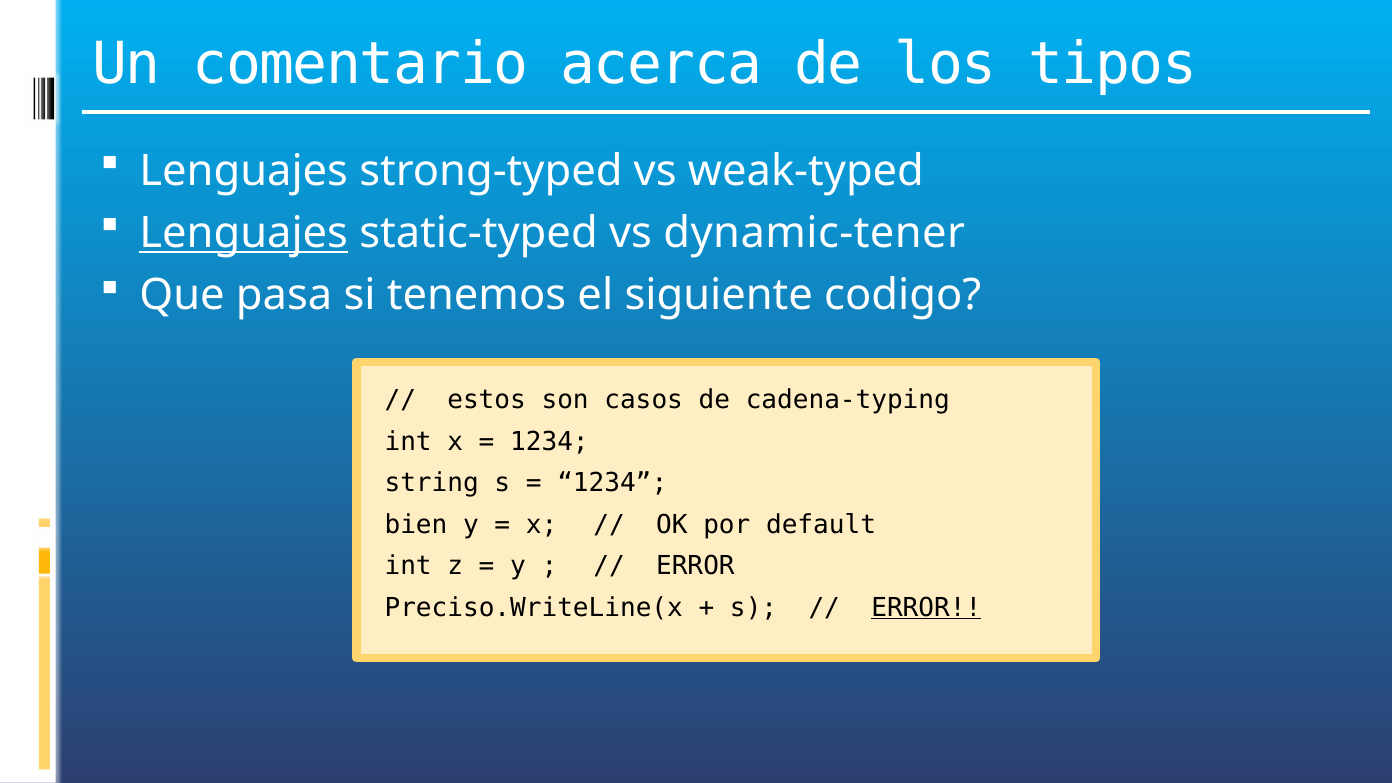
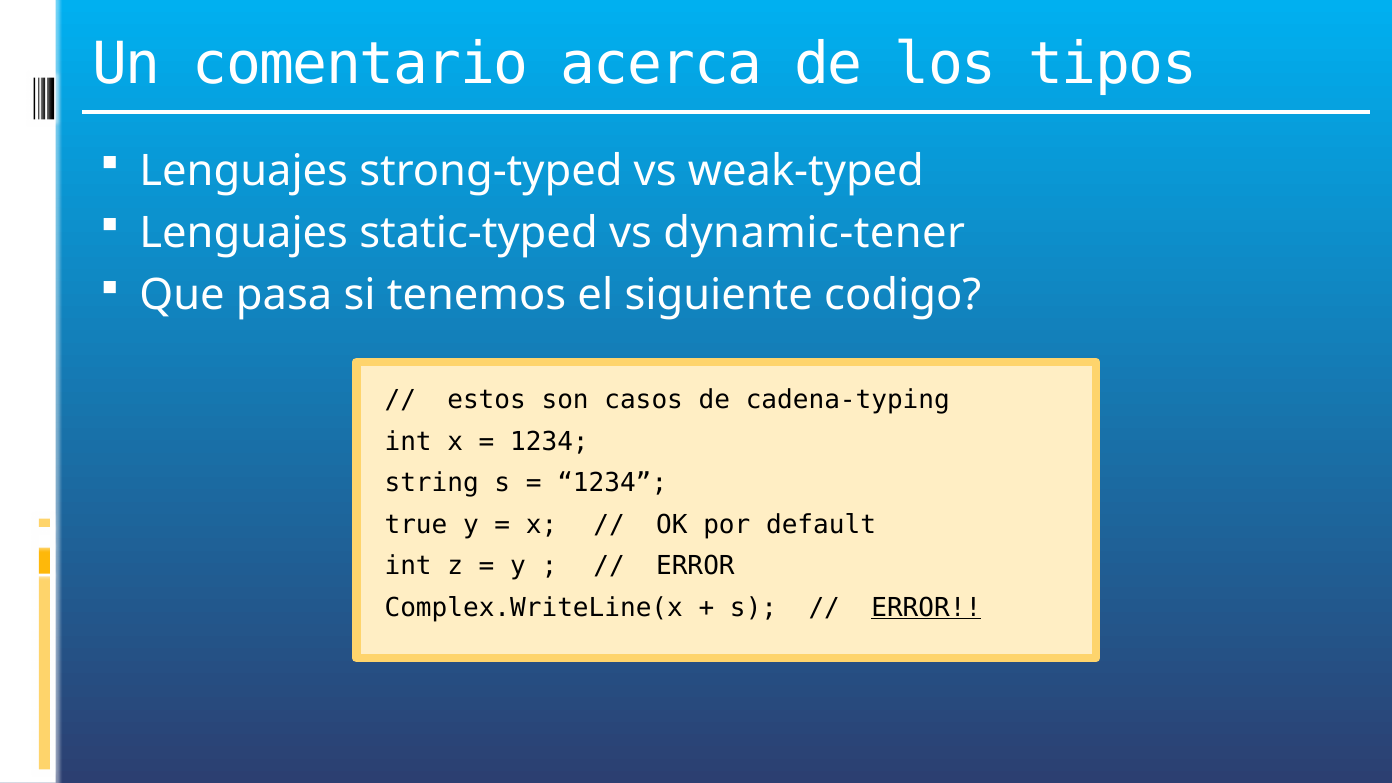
Lenguajes underline: present -> none (244, 233)
bien: bien -> true (416, 525)
Preciso.WriteLine(x: Preciso.WriteLine(x -> Complex.WriteLine(x (534, 607)
